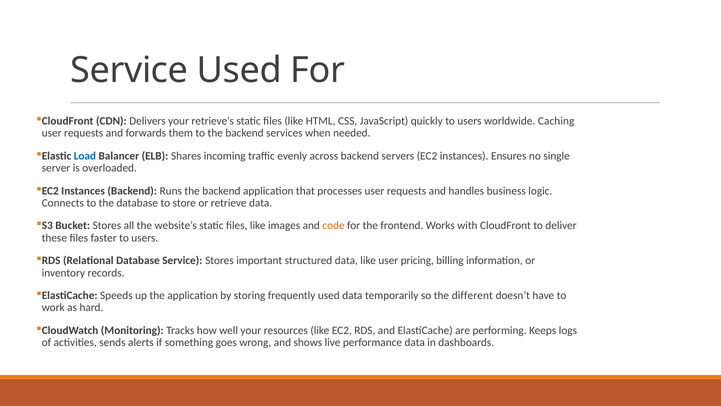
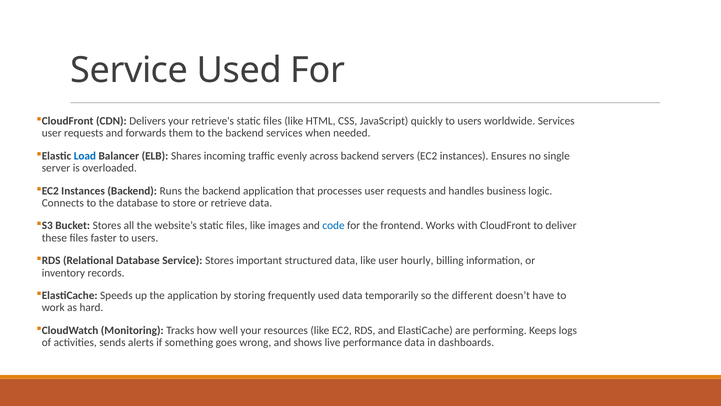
worldwide Caching: Caching -> Services (556, 121)
code colour: orange -> blue (334, 226)
pricing: pricing -> hourly (417, 260)
